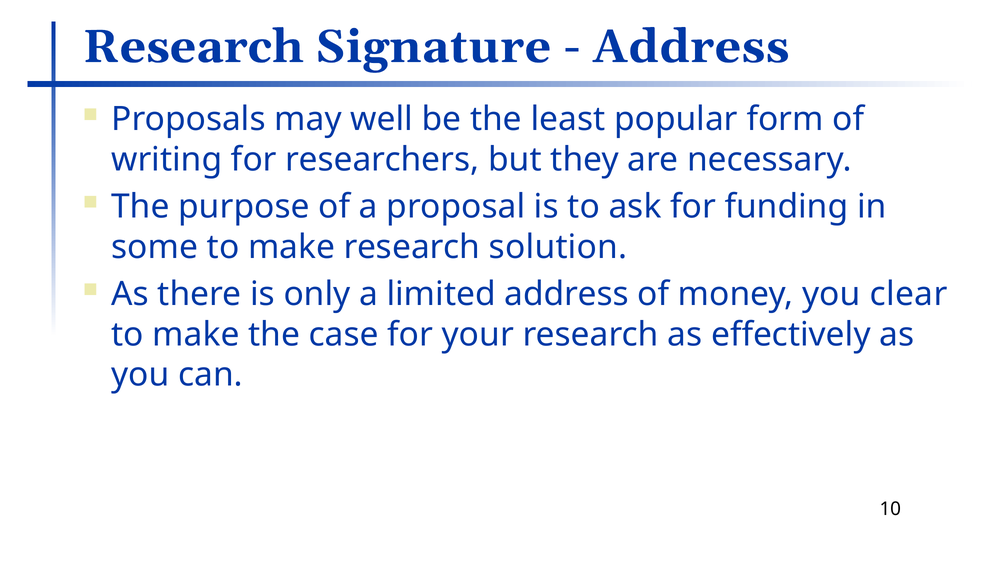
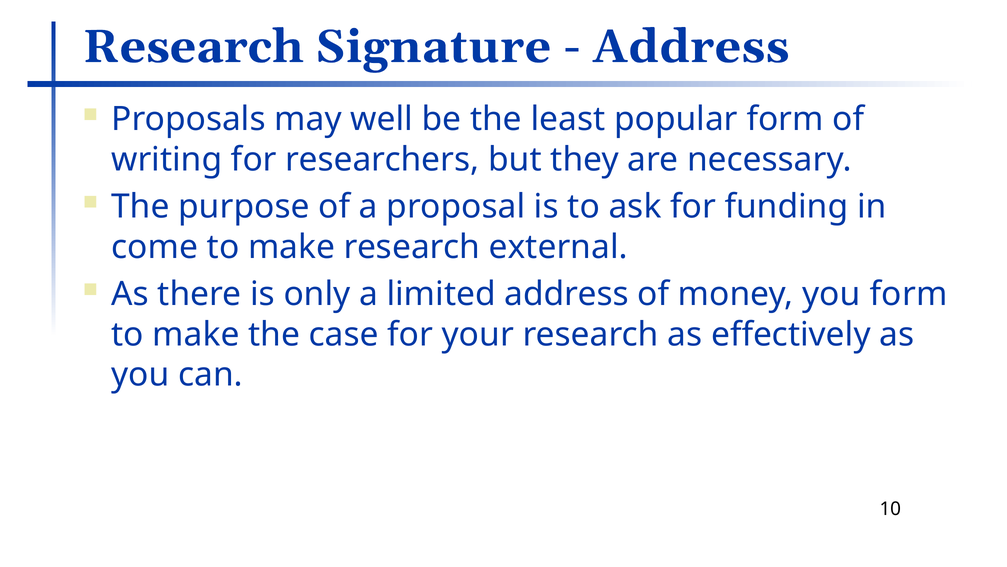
some: some -> come (155, 247)
solution: solution -> external (558, 247)
you clear: clear -> form (909, 294)
